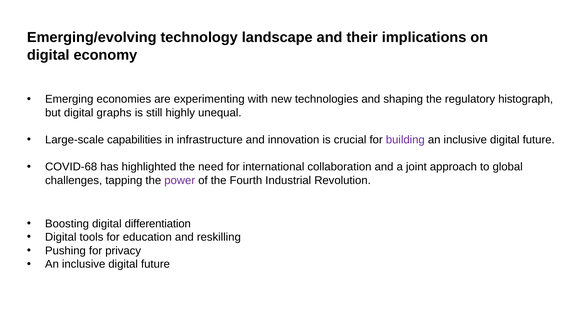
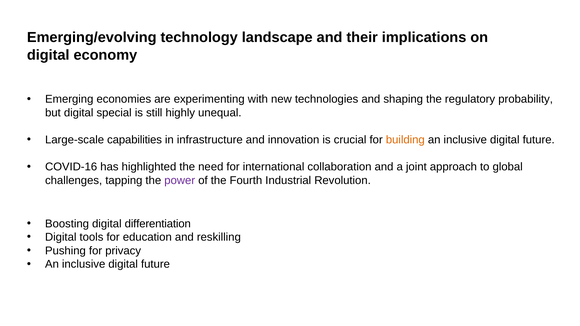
histograph: histograph -> probability (526, 99)
graphs: graphs -> special (114, 113)
building colour: purple -> orange (405, 140)
COVID-68: COVID-68 -> COVID-16 (71, 167)
